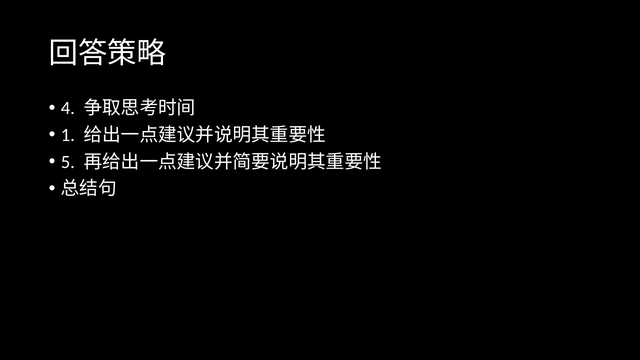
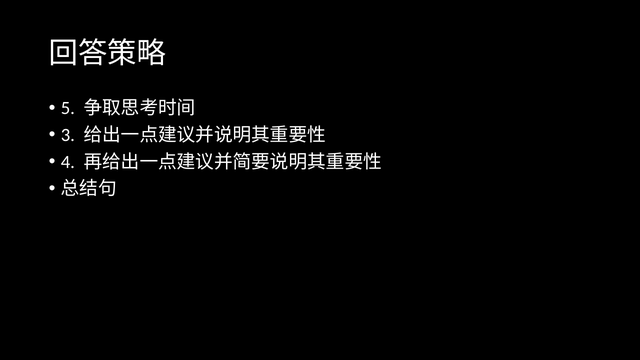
4: 4 -> 5 (68, 108)
1: 1 -> 3 (68, 135)
5: 5 -> 4 (68, 162)
